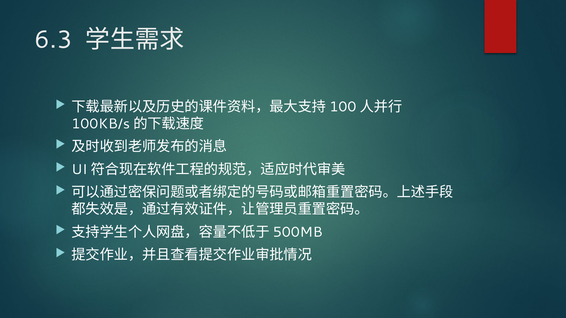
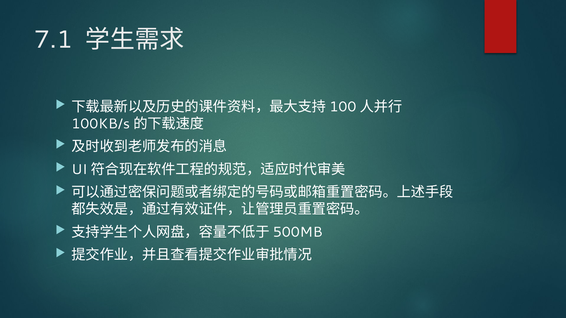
6.3: 6.3 -> 7.1 (53, 40)
